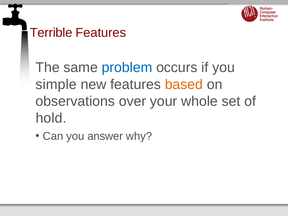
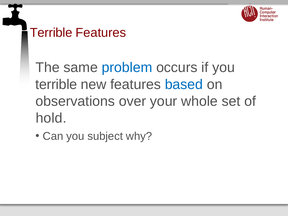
simple: simple -> terrible (56, 84)
based colour: orange -> blue (184, 84)
answer: answer -> subject (105, 136)
